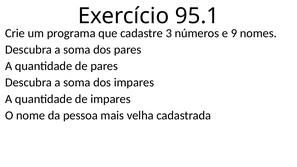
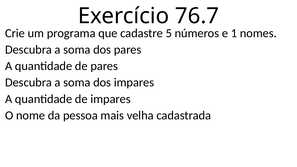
95.1: 95.1 -> 76.7 (197, 16)
3: 3 -> 5 (169, 33)
9: 9 -> 1 (234, 33)
